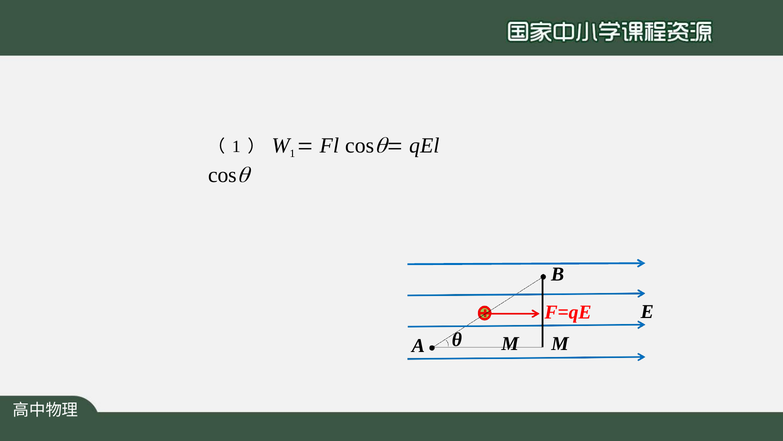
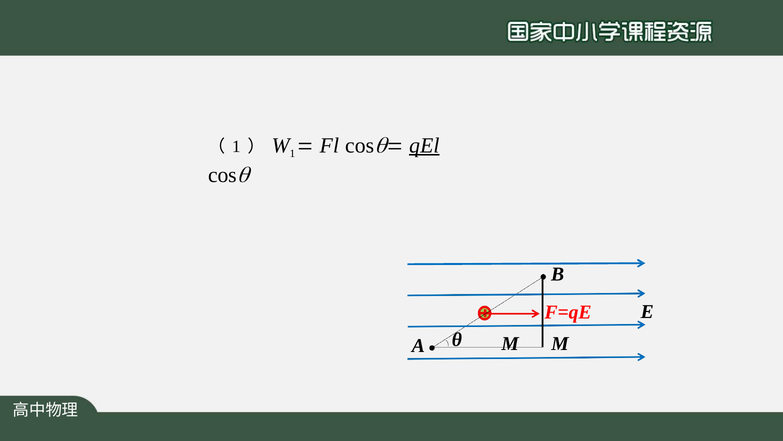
qEl underline: none -> present (424, 145)
